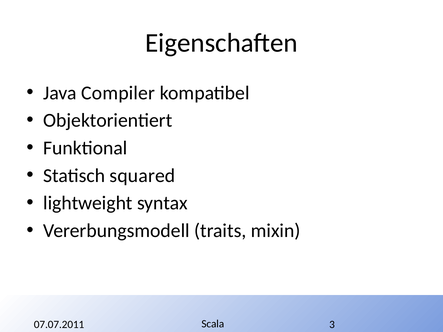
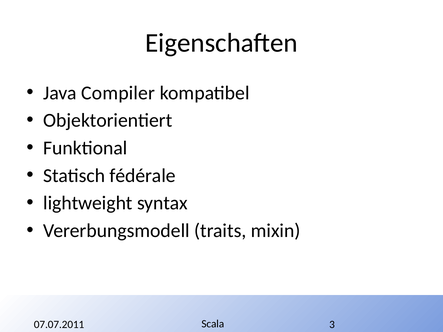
squared: squared -> fédérale (143, 176)
